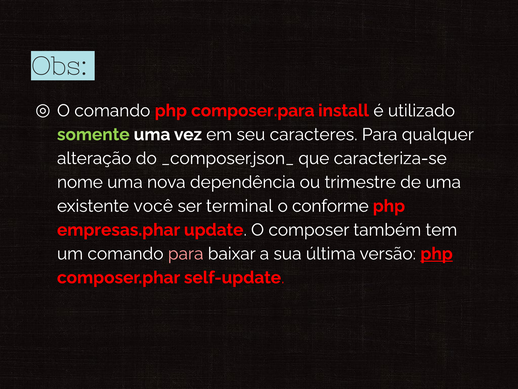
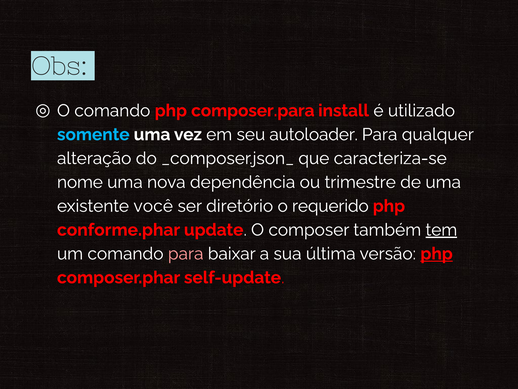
somente colour: light green -> light blue (93, 134)
caracteres: caracteres -> autoloader (314, 134)
terminal: terminal -> diretório (240, 206)
conforme: conforme -> requerido (330, 206)
empresas.phar: empresas.phar -> conforme.phar (119, 230)
tem underline: none -> present (441, 230)
